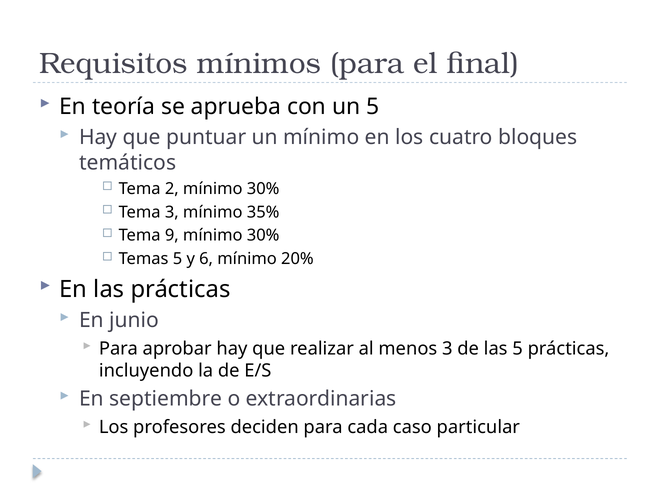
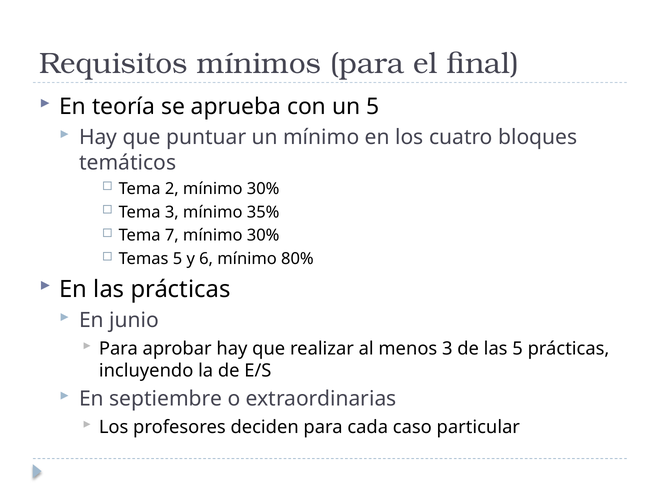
9: 9 -> 7 (172, 236)
20%: 20% -> 80% (297, 259)
